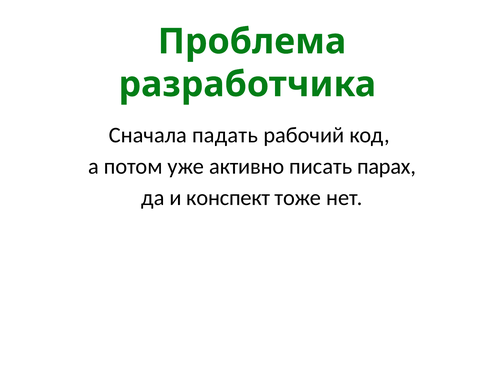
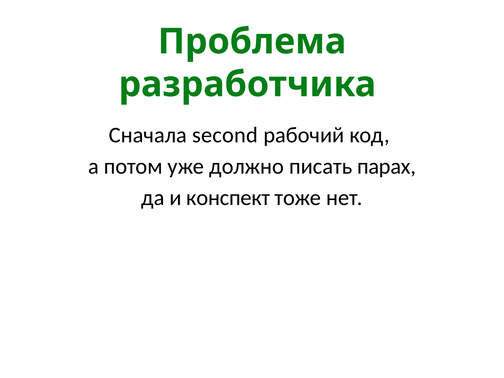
падать: падать -> second (225, 135)
активно: активно -> должно (247, 166)
